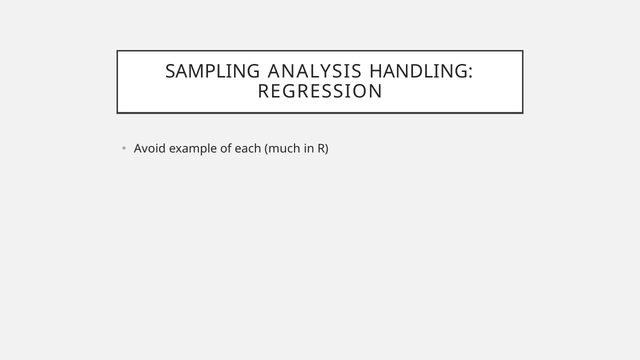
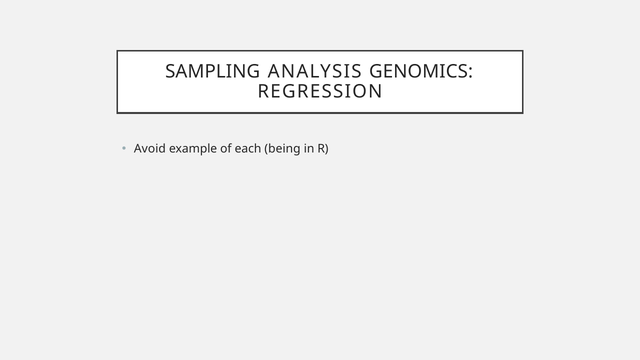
HANDLING: HANDLING -> GENOMICS (421, 72)
much: much -> being (283, 149)
